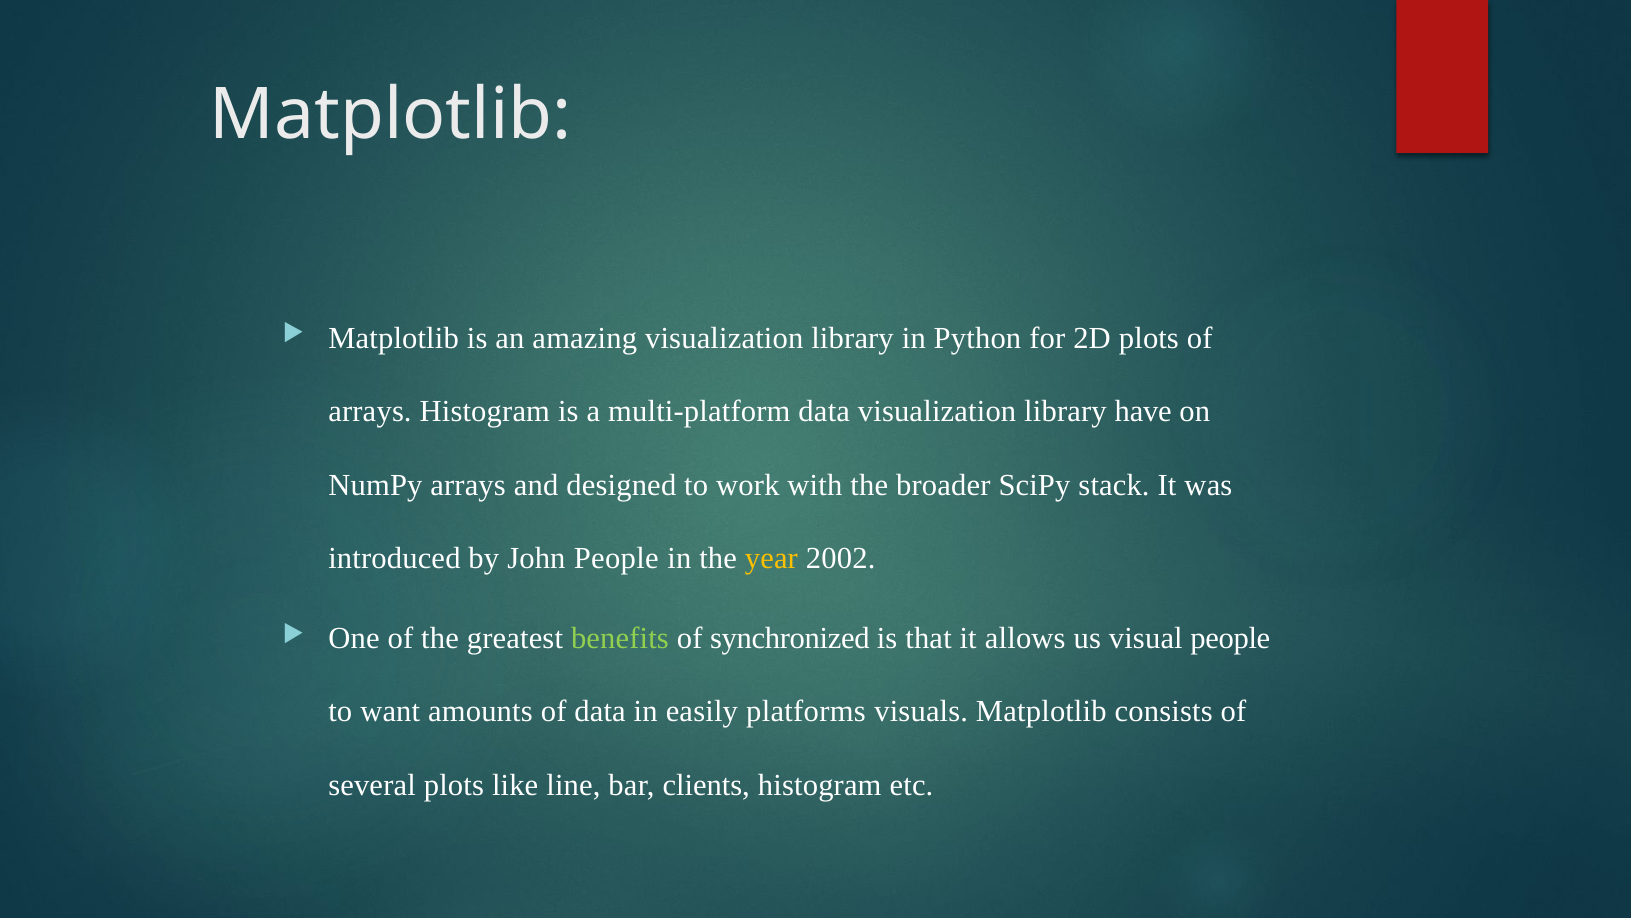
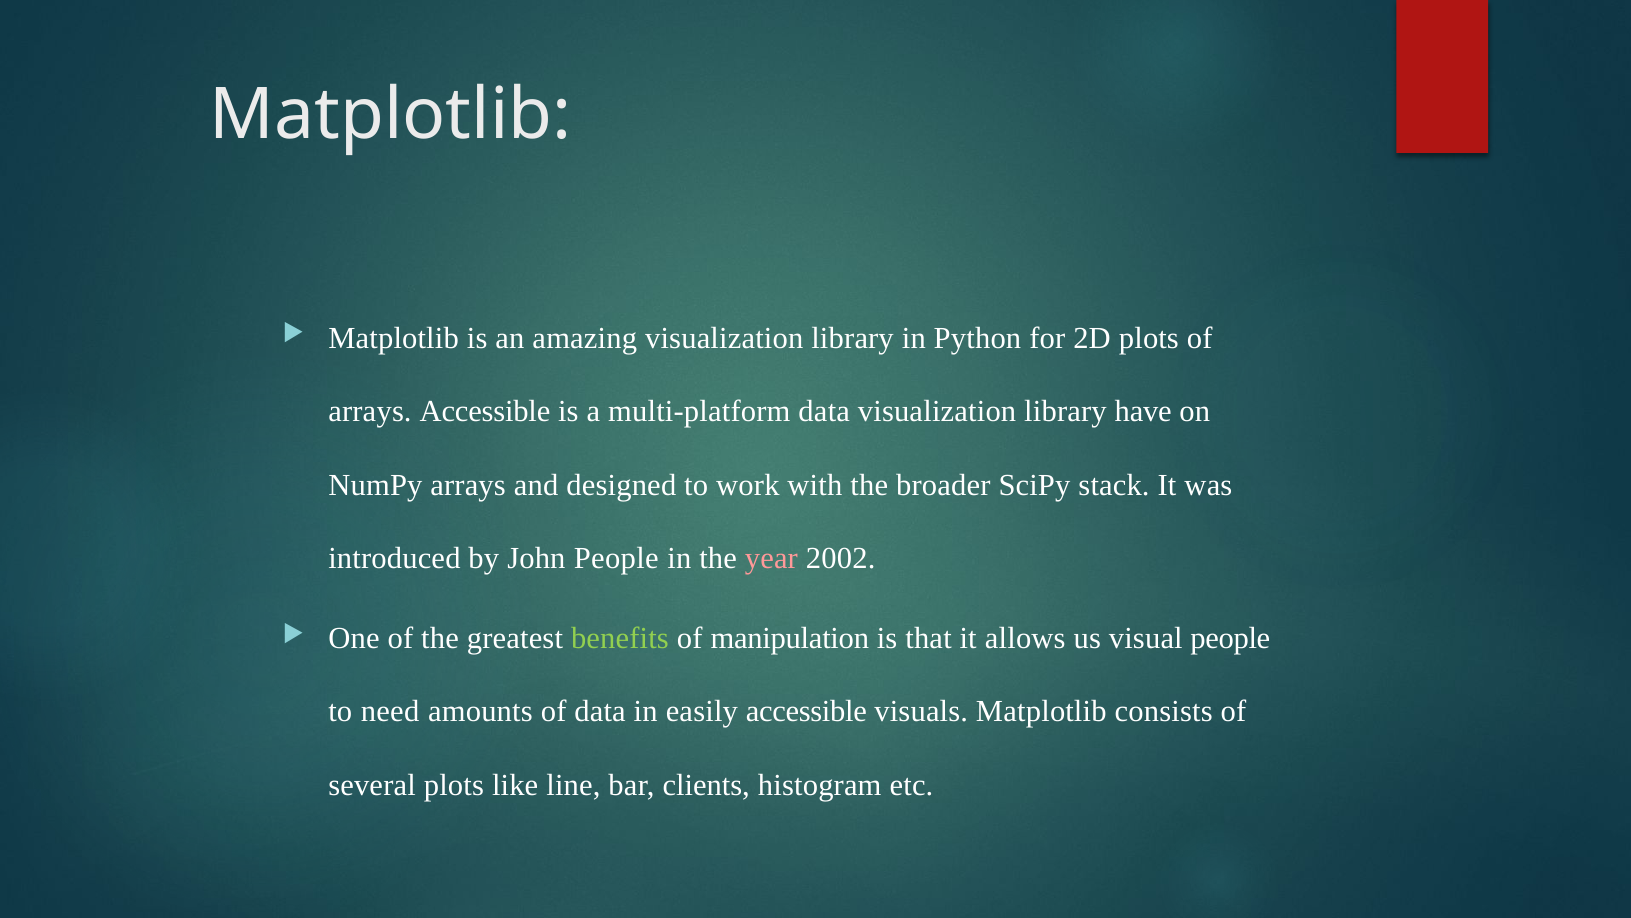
arrays Histogram: Histogram -> Accessible (485, 411)
year colour: yellow -> pink (771, 558)
synchronized: synchronized -> manipulation (790, 638)
want: want -> need (390, 711)
easily platforms: platforms -> accessible (806, 711)
